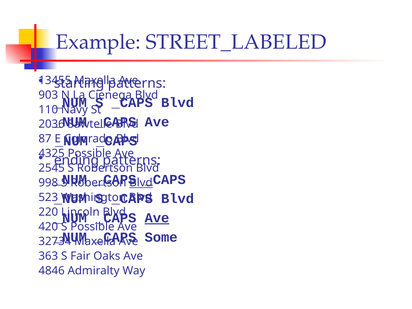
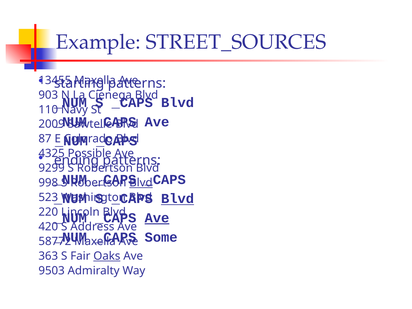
STREET_LABELED: STREET_LABELED -> STREET_SOURCES (236, 42)
2036: 2036 -> 2009 (52, 124)
2545: 2545 -> 9299 (52, 168)
Blvd underline: none -> present (178, 199)
S Possible: Possible -> Address (92, 227)
32734: 32734 -> 58772 (55, 241)
Oaks underline: none -> present (107, 256)
4846: 4846 -> 9503 (52, 271)
